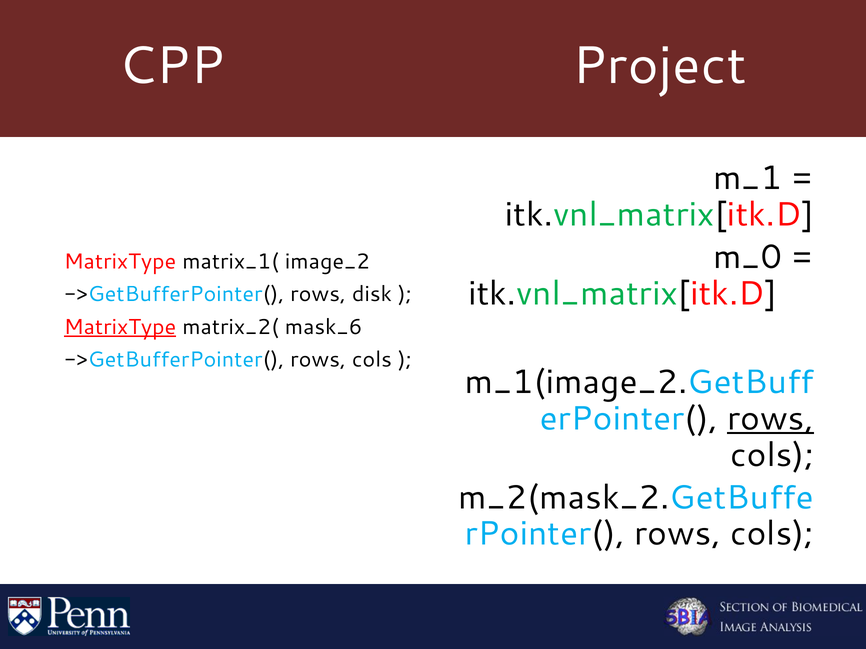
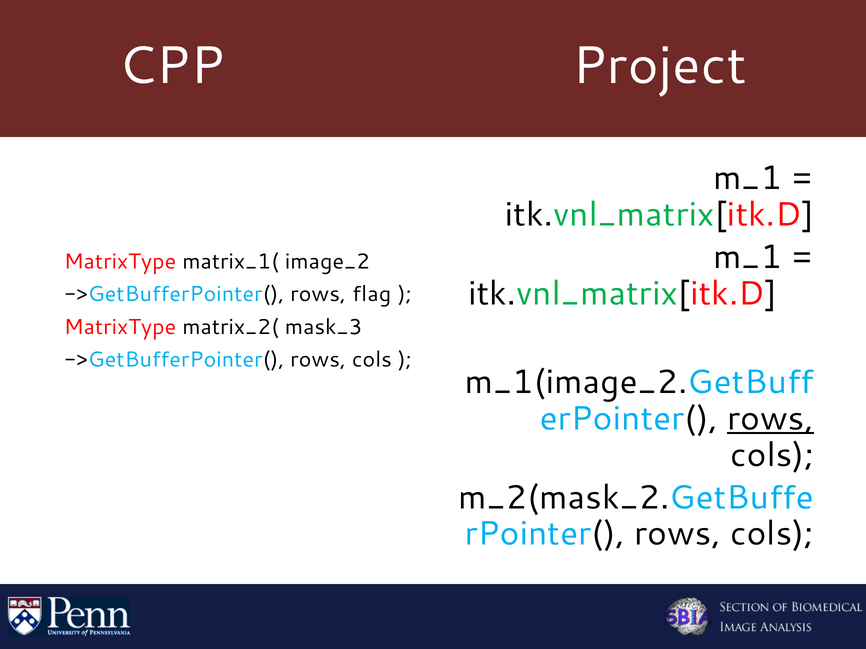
m_0: m_0 -> m_1 (747, 257)
disk: disk -> flag (372, 295)
MatrixType underline: present -> none (120, 327)
mask_6: mask_6 -> mask_3 (324, 327)
